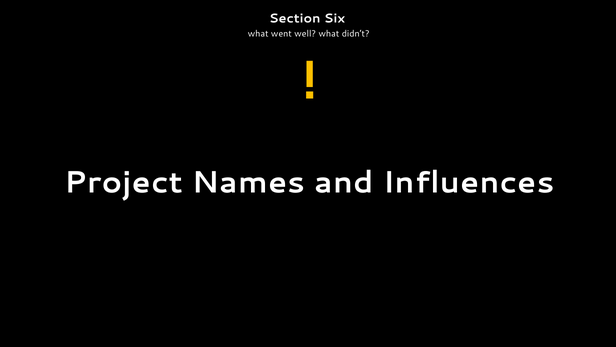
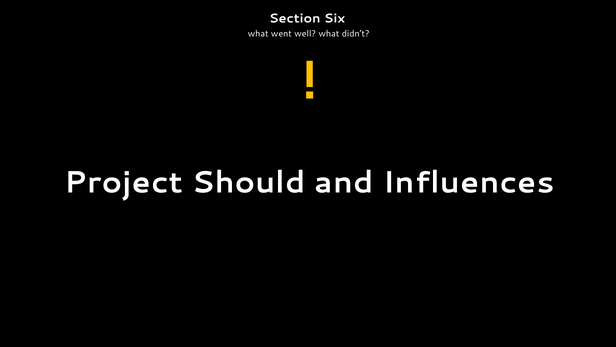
Names: Names -> Should (249, 182)
